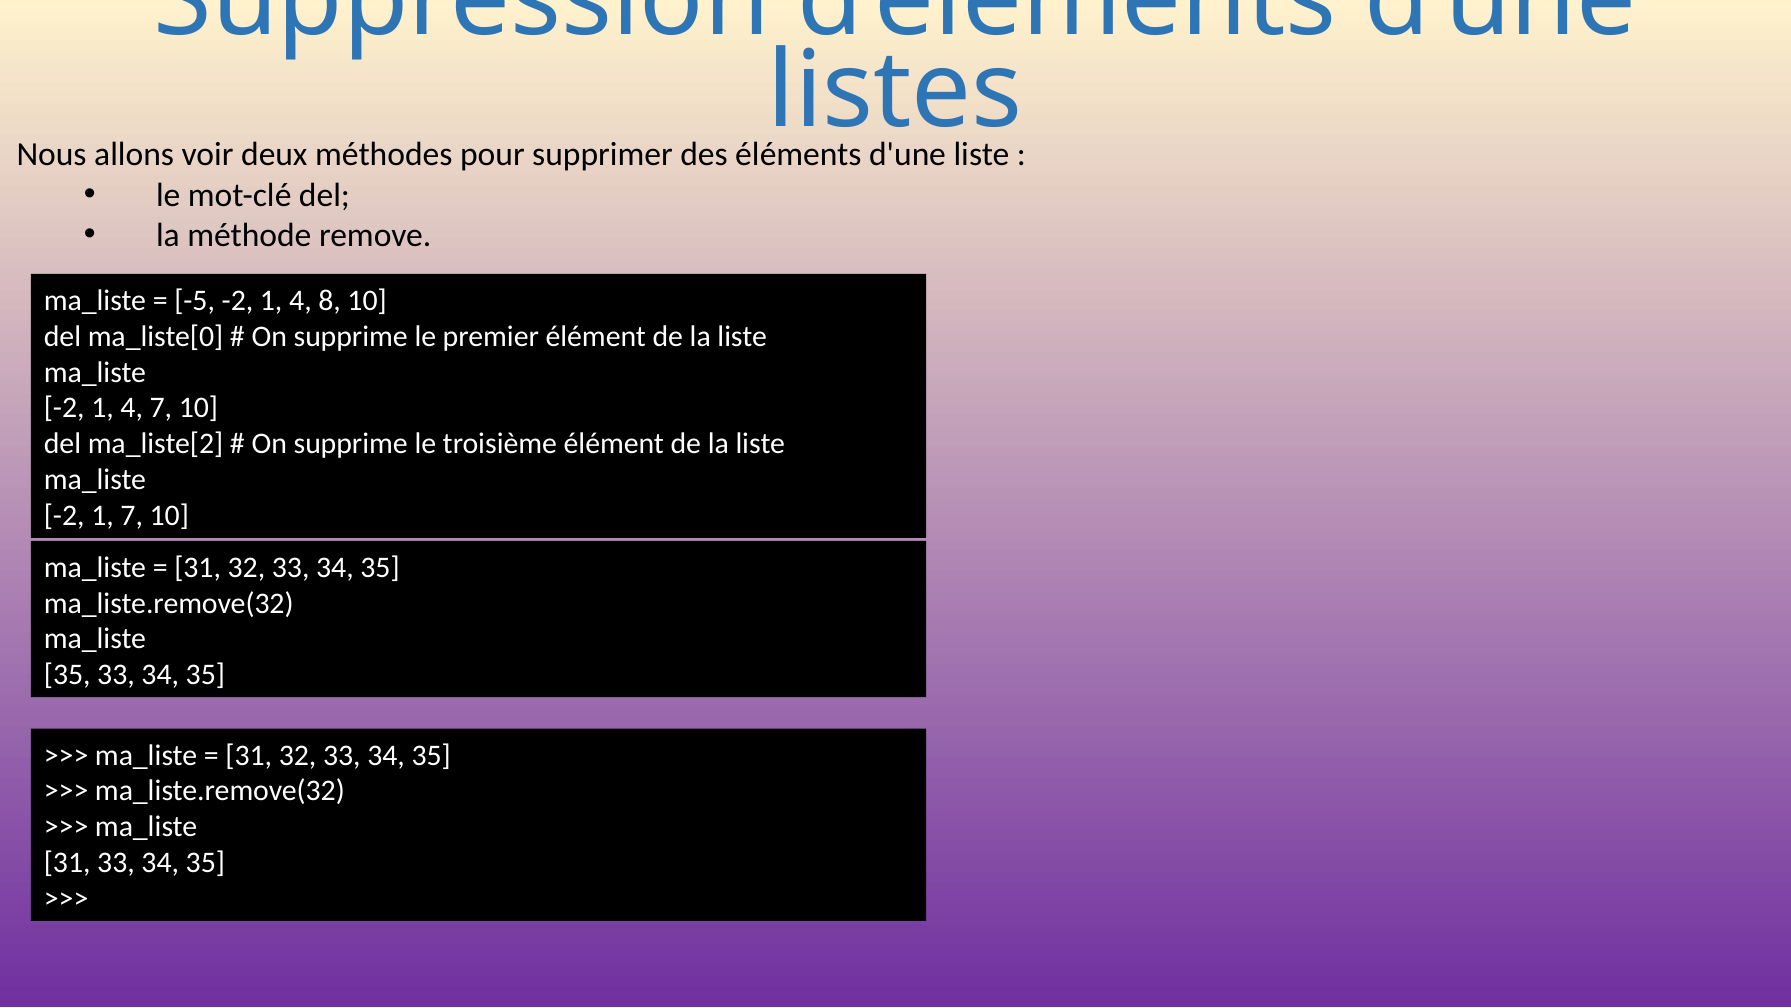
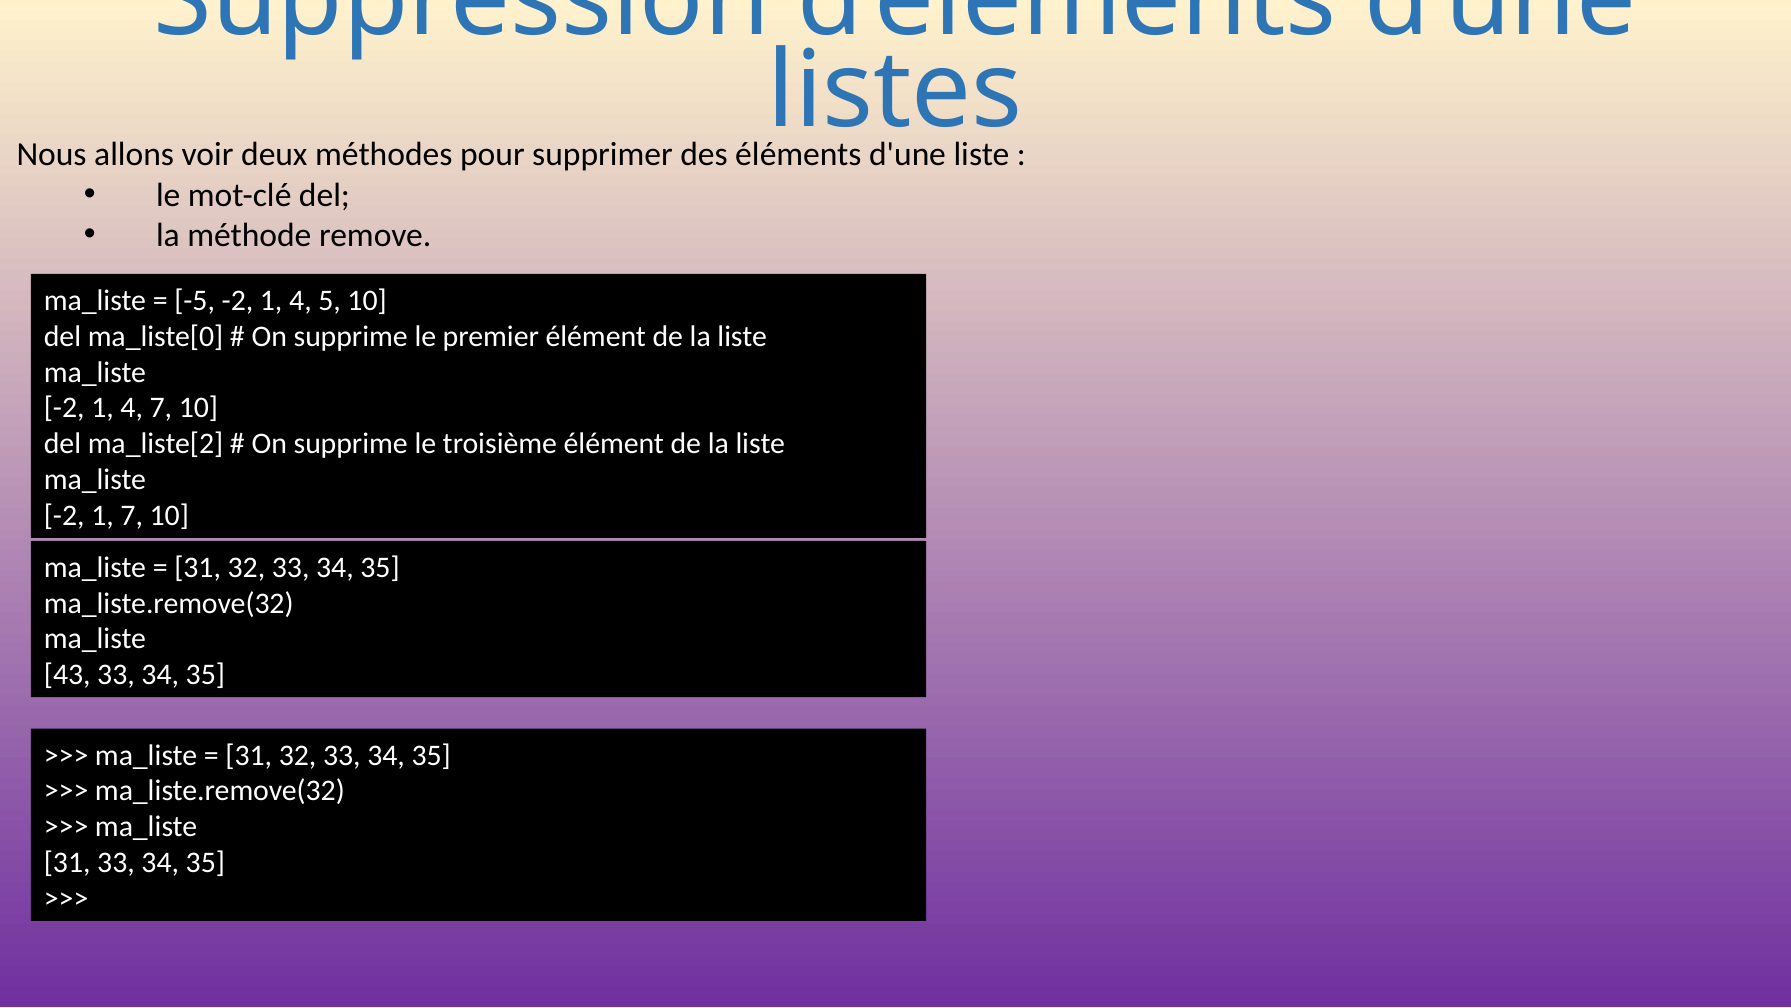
8: 8 -> 5 (330, 300)
35: 35 -> 43 (67, 674)
